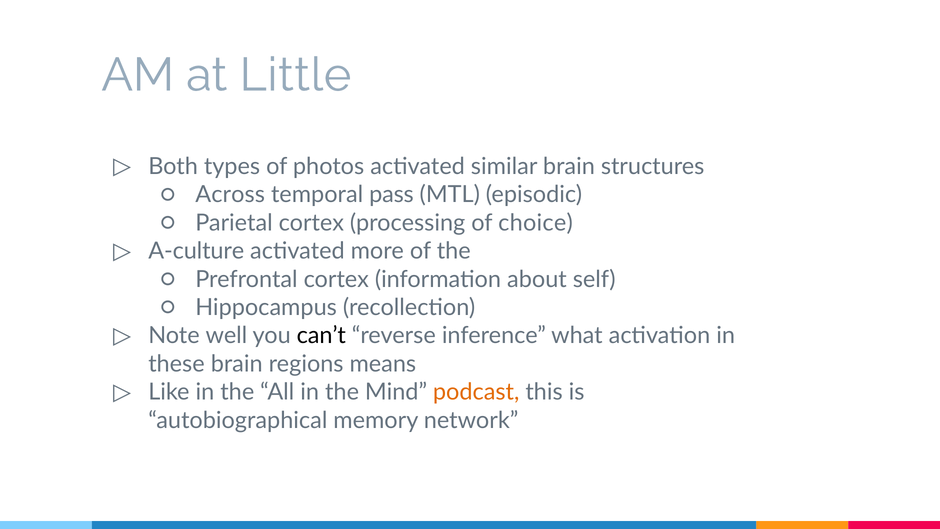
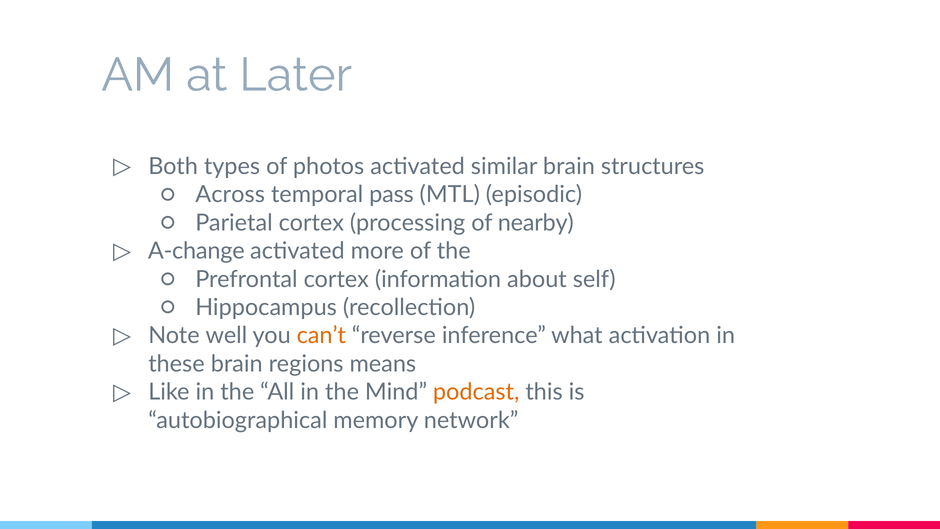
Little: Little -> Later (296, 75)
choice: choice -> nearby (536, 223)
A-culture: A-culture -> A-change (196, 251)
can’t colour: black -> orange (321, 336)
